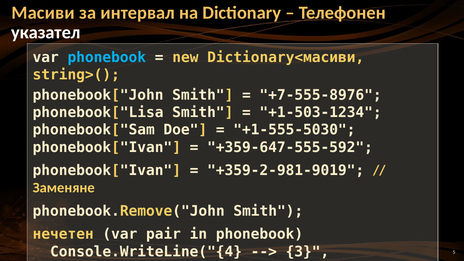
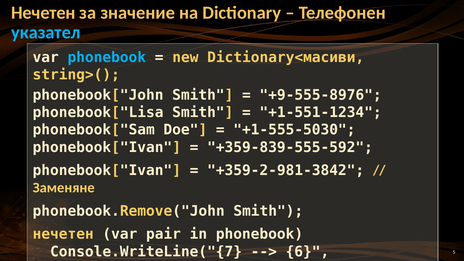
Масиви: Масиви -> Нечетен (43, 13)
интервал: интервал -> значение (138, 13)
указател colour: white -> light blue (46, 33)
+7-555-8976: +7-555-8976 -> +9-555-8976 (321, 95)
+1-503-1234: +1-503-1234 -> +1-551-1234 (321, 112)
+359-647-555-592: +359-647-555-592 -> +359-839-555-592 (290, 147)
+359-2-981-9019: +359-2-981-9019 -> +359-2-981-3842 (286, 170)
Console.WriteLine("{4: Console.WriteLine("{4 -> Console.WriteLine("{7 (146, 252)
3: 3 -> 6 (307, 252)
